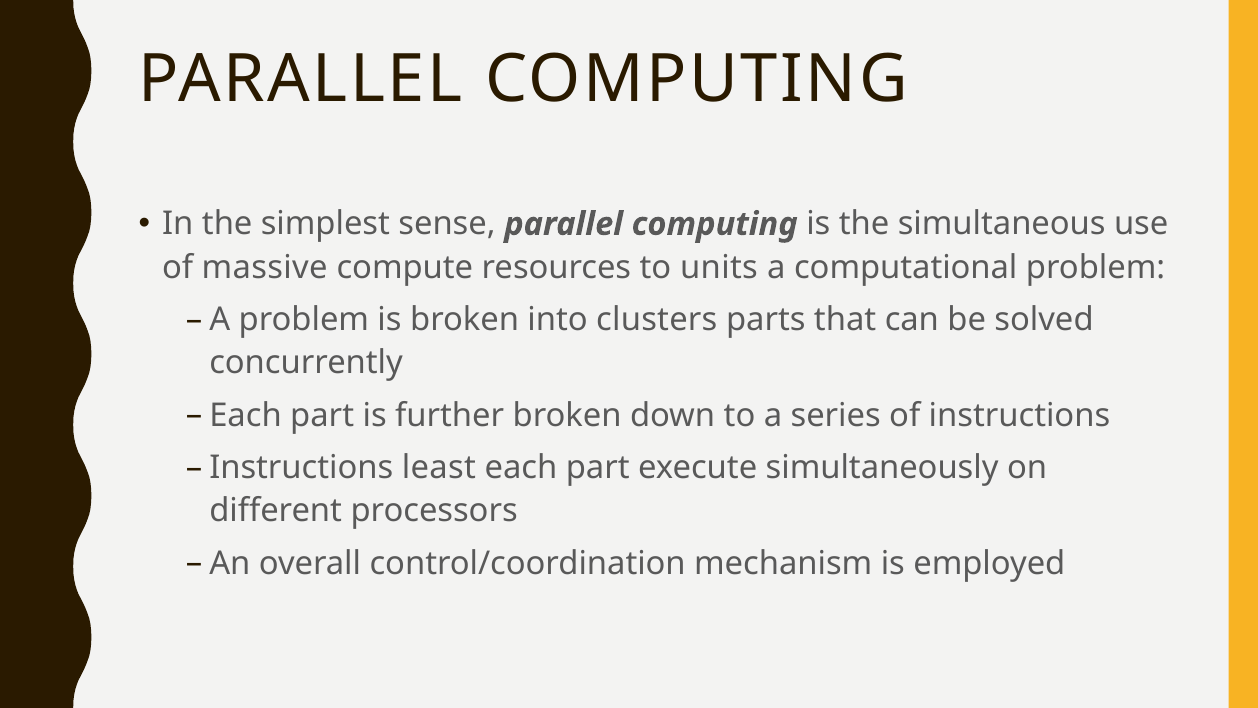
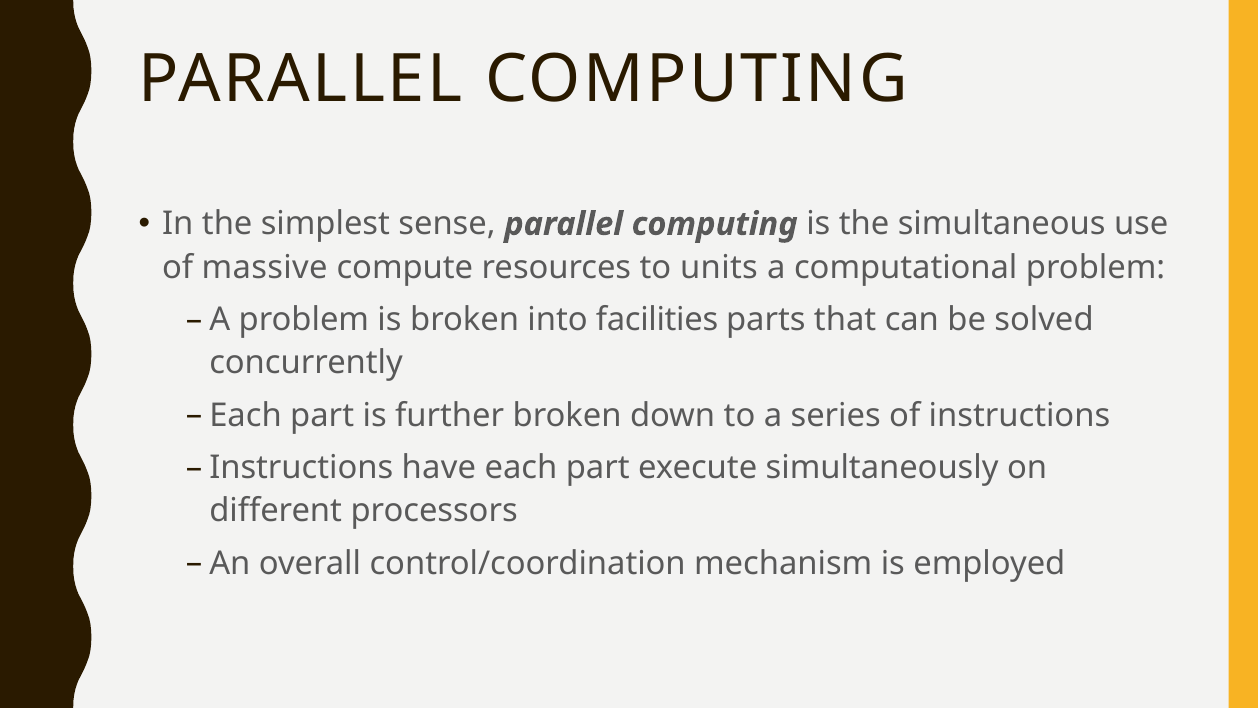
clusters: clusters -> facilities (657, 320)
least: least -> have (439, 468)
